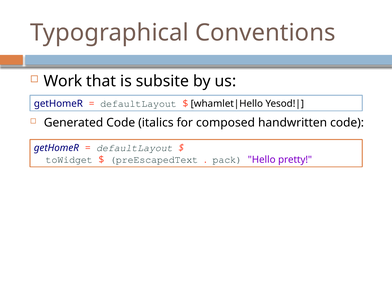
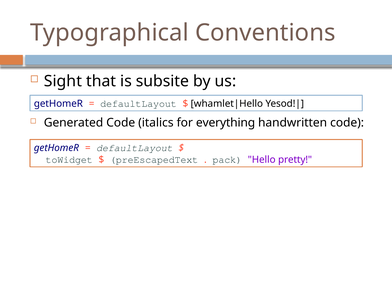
Work: Work -> Sight (63, 81)
composed: composed -> everything (226, 123)
